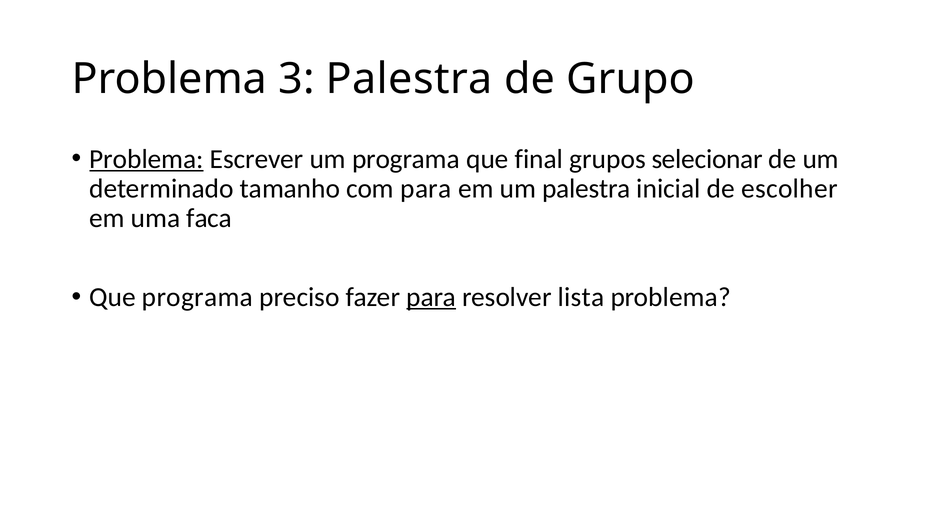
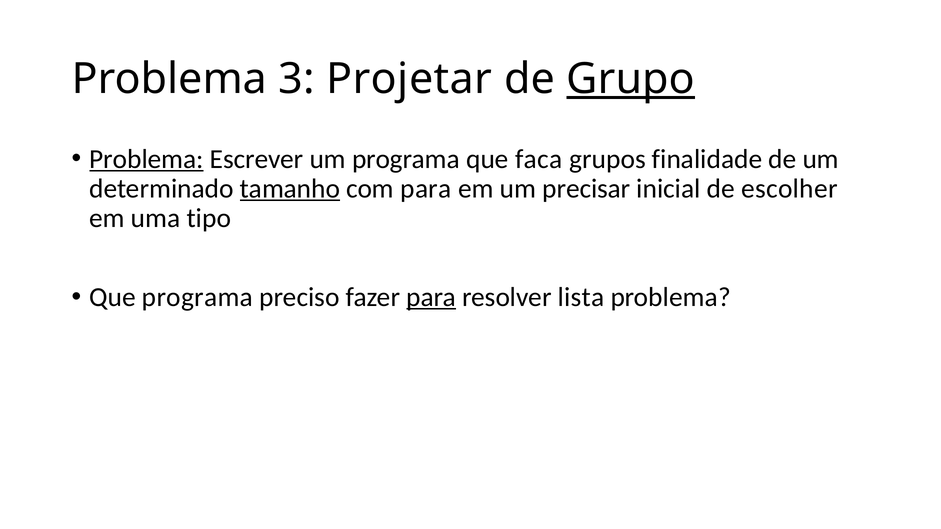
3 Palestra: Palestra -> Projetar (409, 79)
Grupo underline: none -> present (631, 79)
final: final -> faca (539, 159)
selecionar: selecionar -> finalidade (707, 159)
tamanho underline: none -> present (290, 189)
um palestra: palestra -> precisar (586, 189)
faca: faca -> tipo (209, 218)
